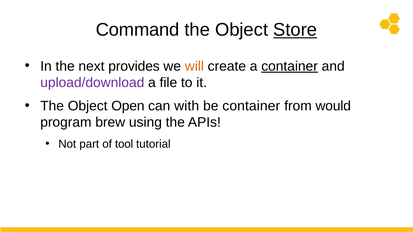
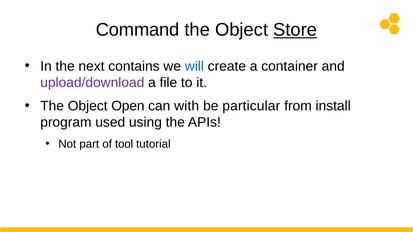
provides: provides -> contains (134, 66)
will colour: orange -> blue (194, 66)
container underline: present -> none (290, 66)
be container: container -> particular (251, 106)
would: would -> install (333, 106)
brew: brew -> used (110, 123)
